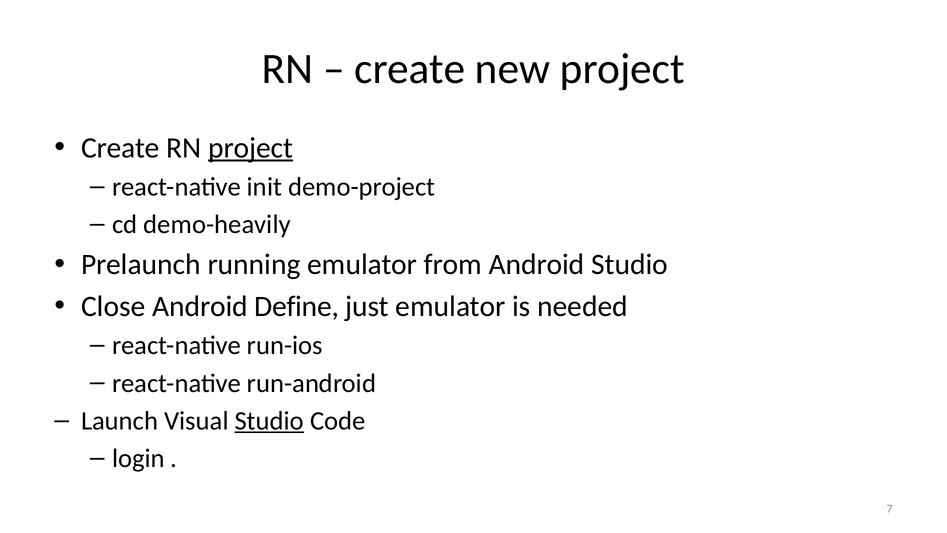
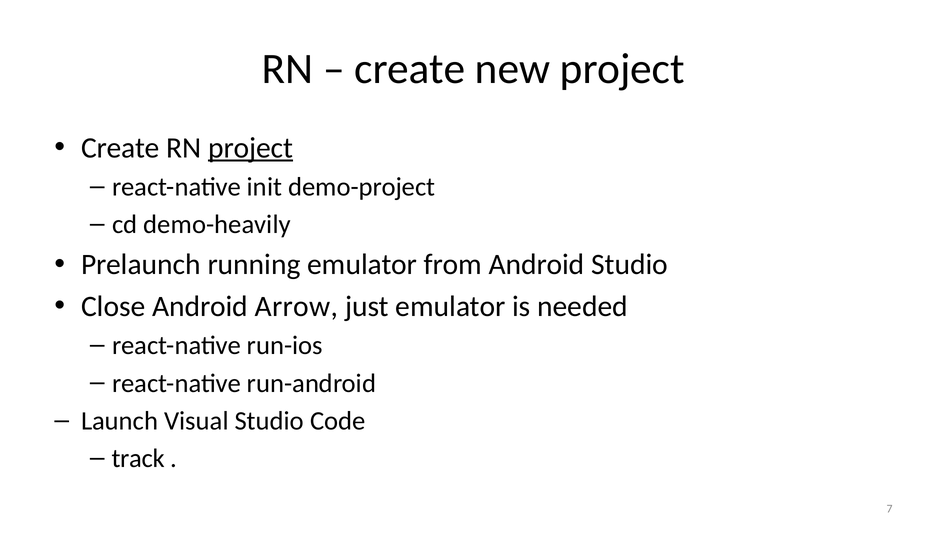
Define: Define -> Arrow (296, 306)
Studio underline: present -> none (269, 421)
login: login -> track (138, 458)
